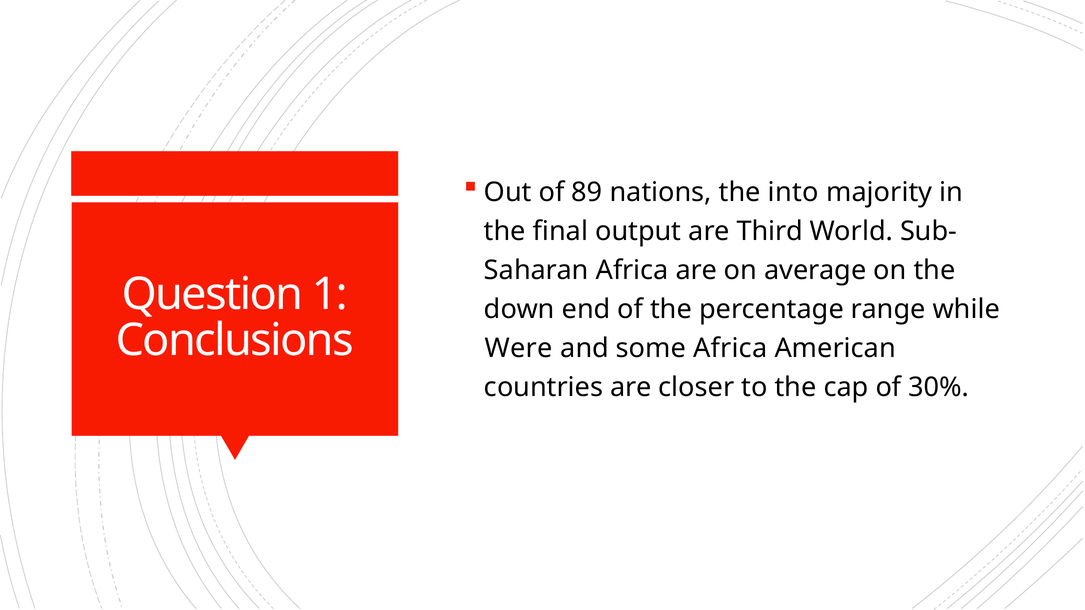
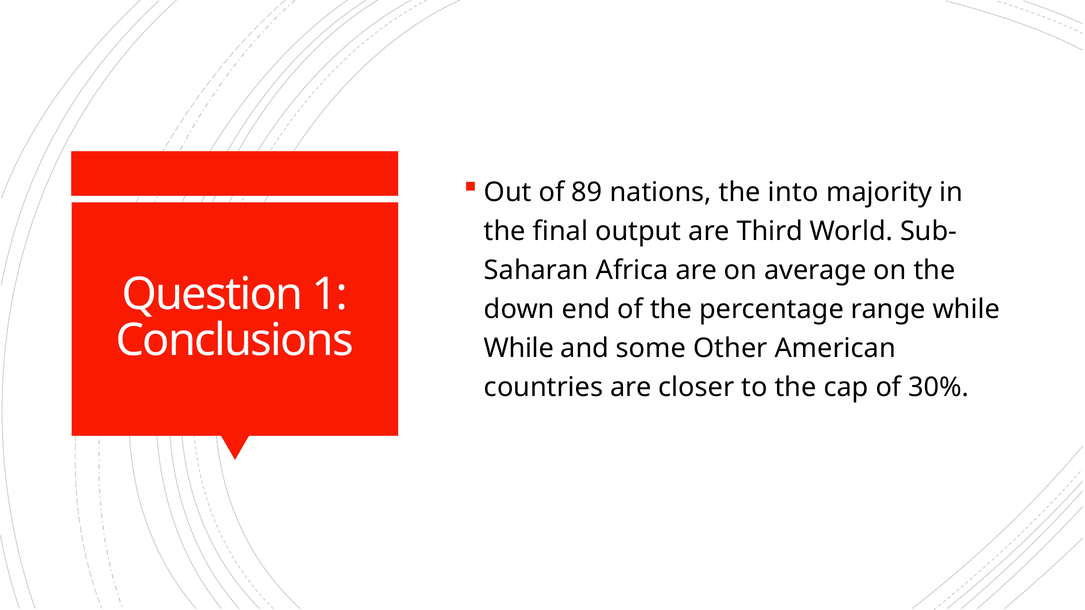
Were: Were -> While (519, 348)
some Africa: Africa -> Other (730, 348)
